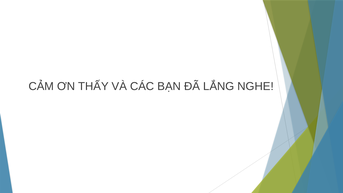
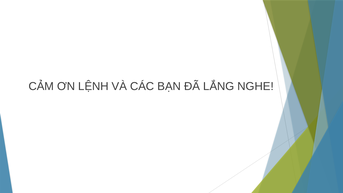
THẤY: THẤY -> LỆNH (93, 86)
